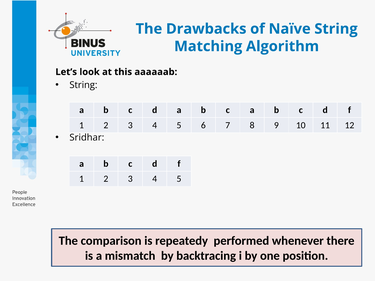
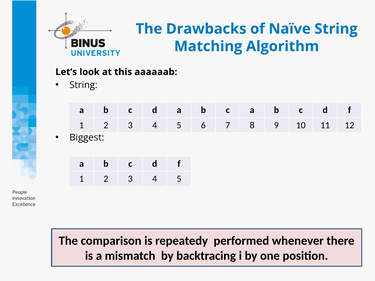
Sridhar: Sridhar -> Biggest (87, 138)
